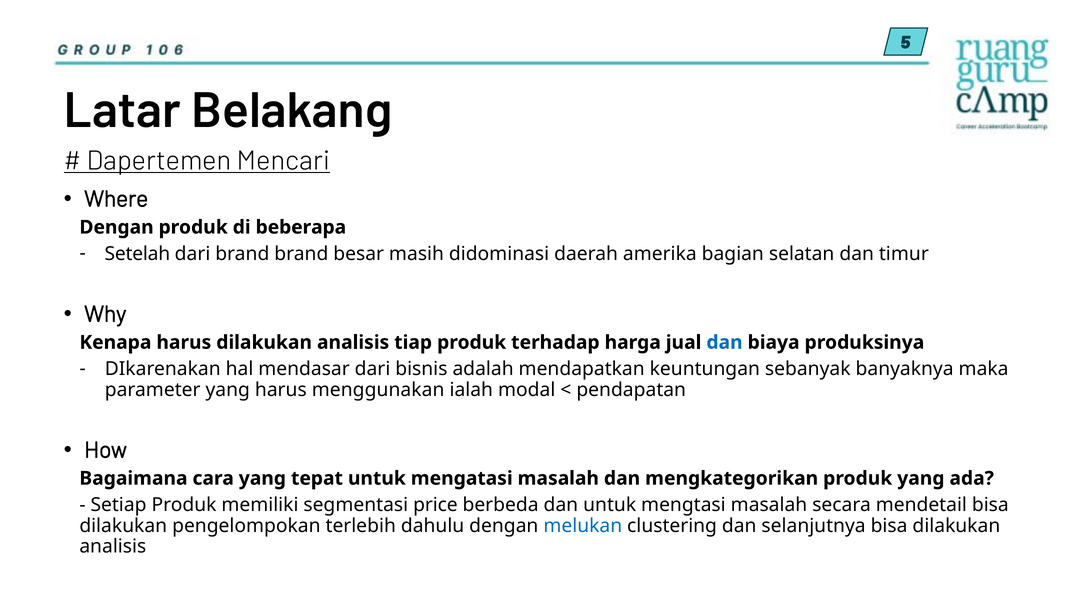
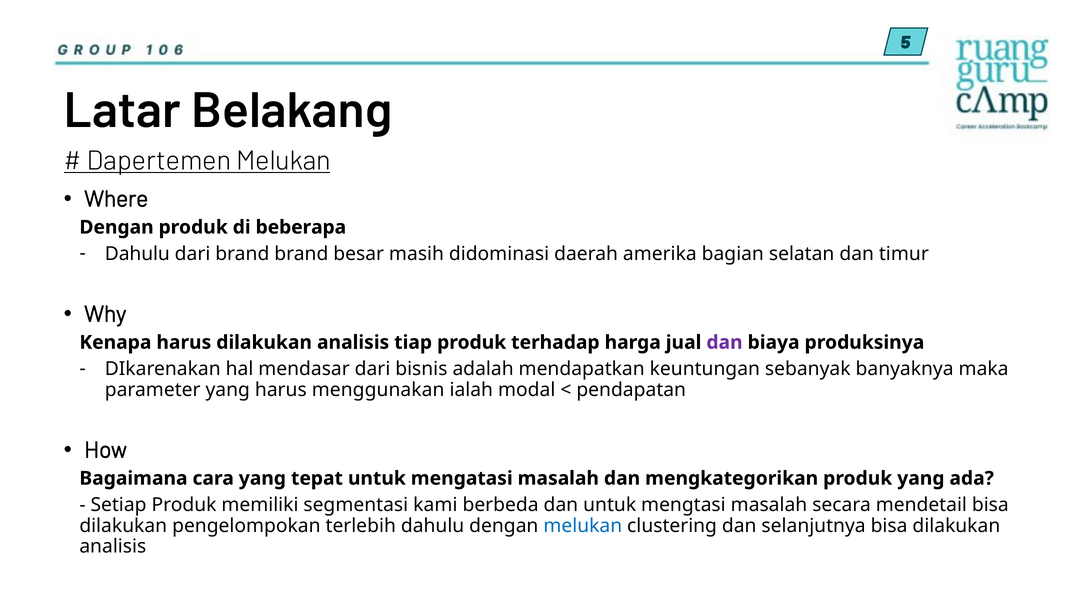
Dapertemen Mencari: Mencari -> Melukan (284, 161)
Setelah: Setelah -> Dahulu (137, 254)
dan colour: blue -> purple (725, 342)
price: price -> kami (435, 505)
